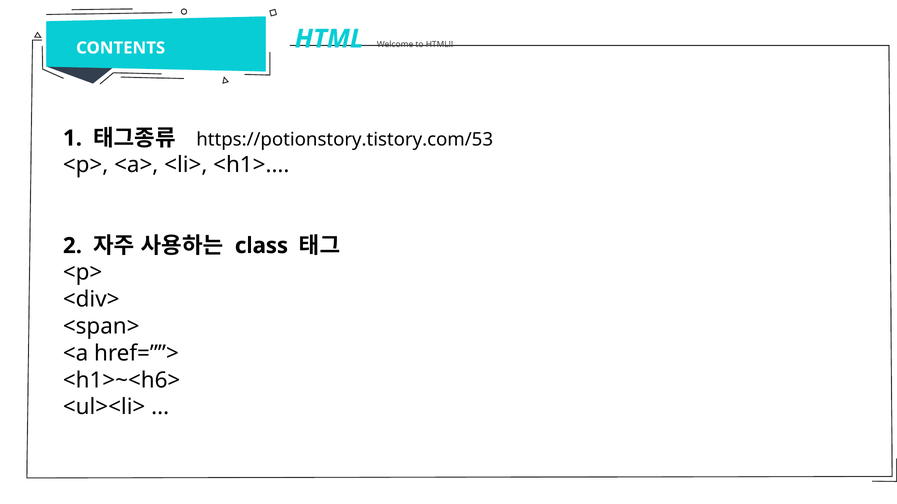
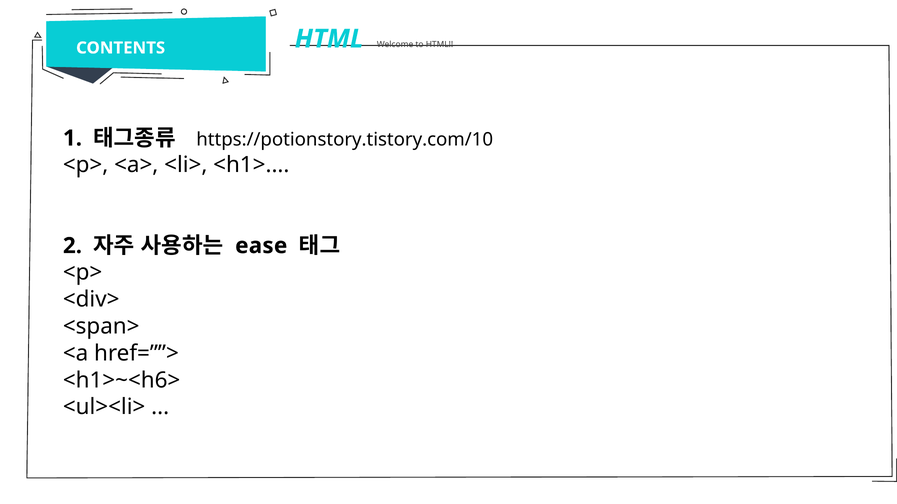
https://potionstory.tistory.com/53: https://potionstory.tistory.com/53 -> https://potionstory.tistory.com/10 (345, 140)
class: class -> ease (261, 246)
